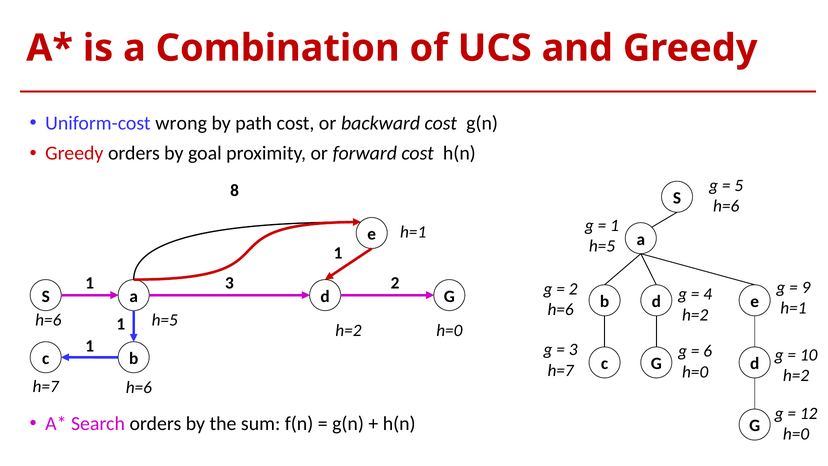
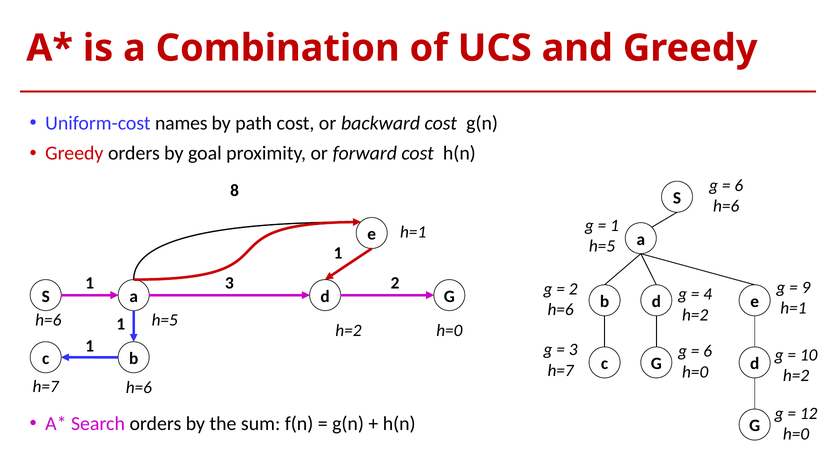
wrong: wrong -> names (181, 123)
5: 5 -> 6 (739, 185)
